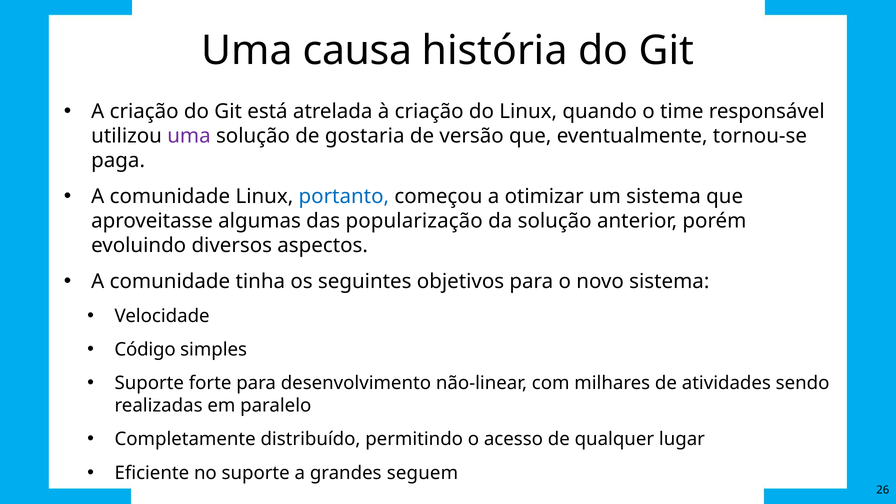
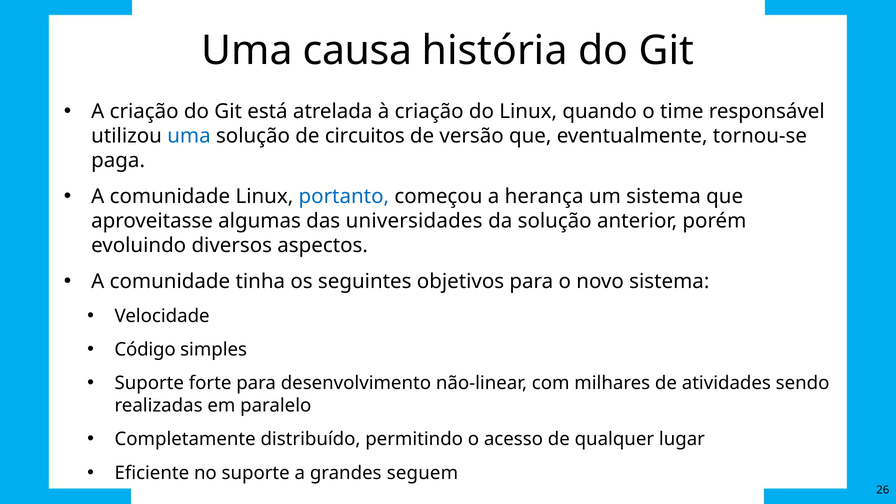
uma colour: purple -> blue (189, 136)
gostaria: gostaria -> circuitos (365, 136)
otimizar: otimizar -> herança (544, 196)
popularização: popularização -> universidades (414, 221)
